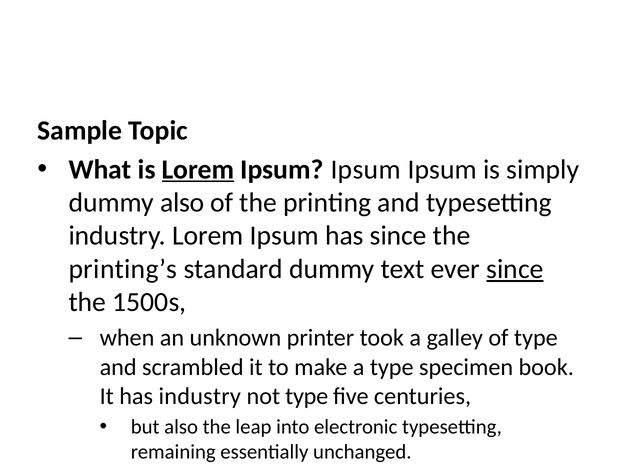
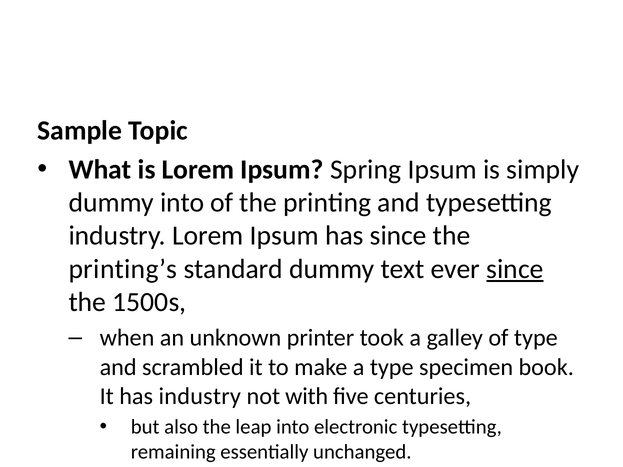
Lorem underline: present -> none (198, 169)
Ipsum: Ipsum -> Spring (366, 169)
dummy also: also -> into (182, 203)
not type: type -> with (307, 396)
